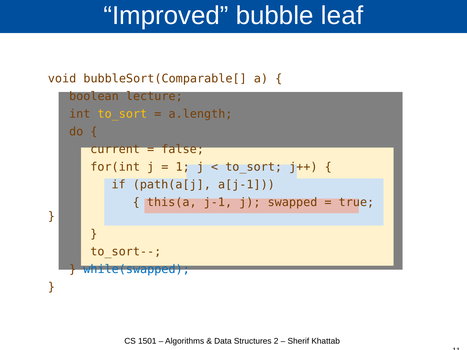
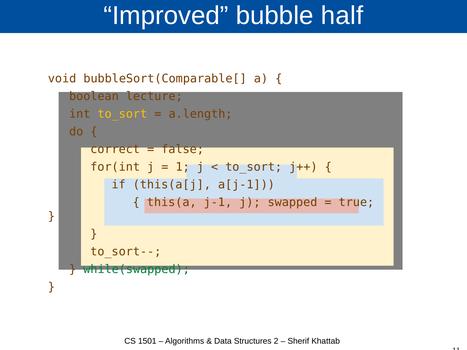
leaf: leaf -> half (342, 16)
current: current -> correct (115, 149)
path(a[j: path(a[j -> this(a[j (172, 185)
while(swapped colour: blue -> green (137, 270)
